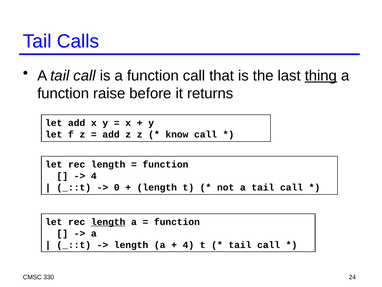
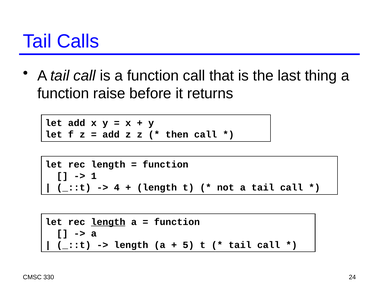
thing underline: present -> none (321, 76)
know: know -> then (177, 134)
4: 4 -> 1 (94, 176)
0: 0 -> 4 (117, 187)
4: 4 -> 5 (188, 244)
